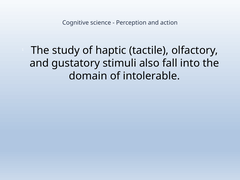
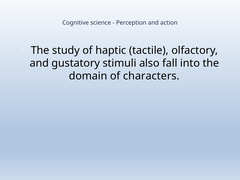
intolerable: intolerable -> characters (151, 76)
